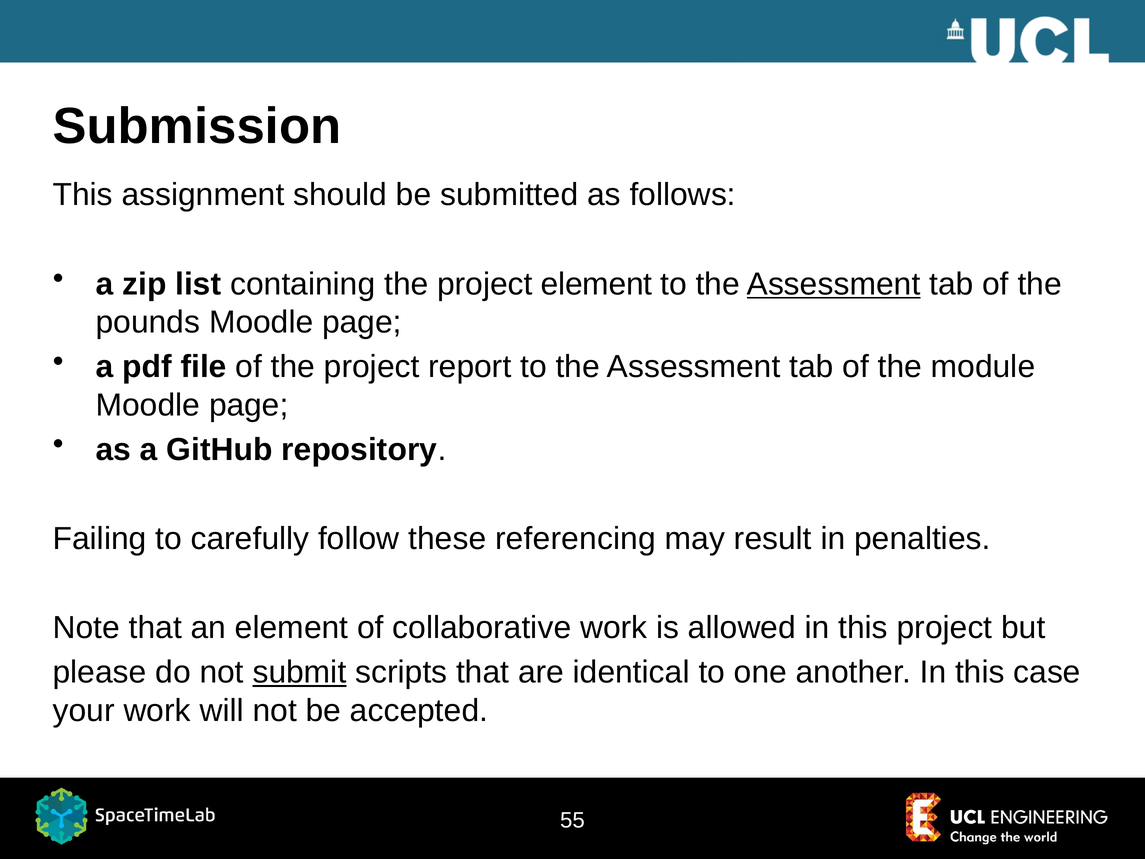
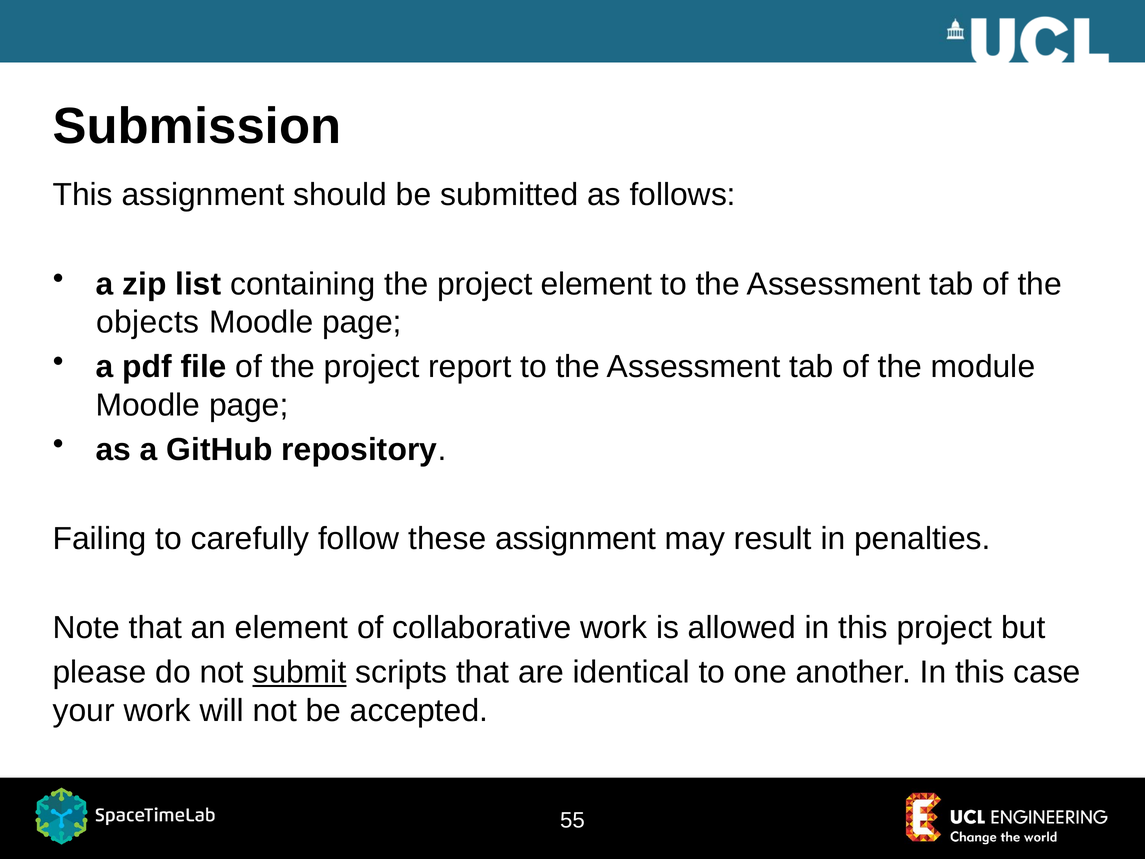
Assessment underline: present -> none (834, 284)
pounds: pounds -> objects (148, 322)
these referencing: referencing -> assignment (576, 539)
